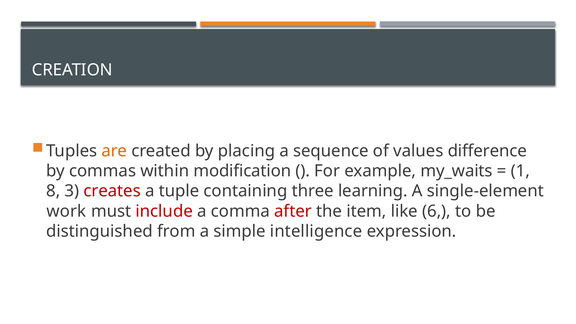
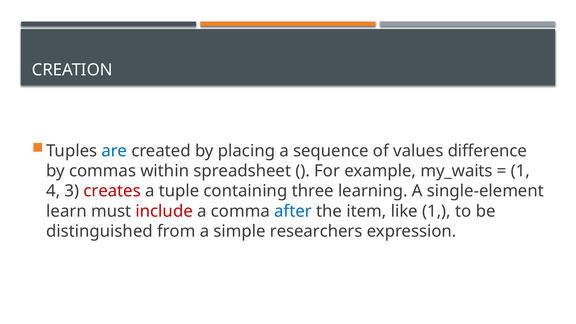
are colour: orange -> blue (114, 151)
modification: modification -> spreadsheet (242, 171)
8: 8 -> 4 (53, 191)
work: work -> learn (66, 211)
after colour: red -> blue (293, 211)
like 6: 6 -> 1 (436, 211)
intelligence: intelligence -> researchers (316, 231)
